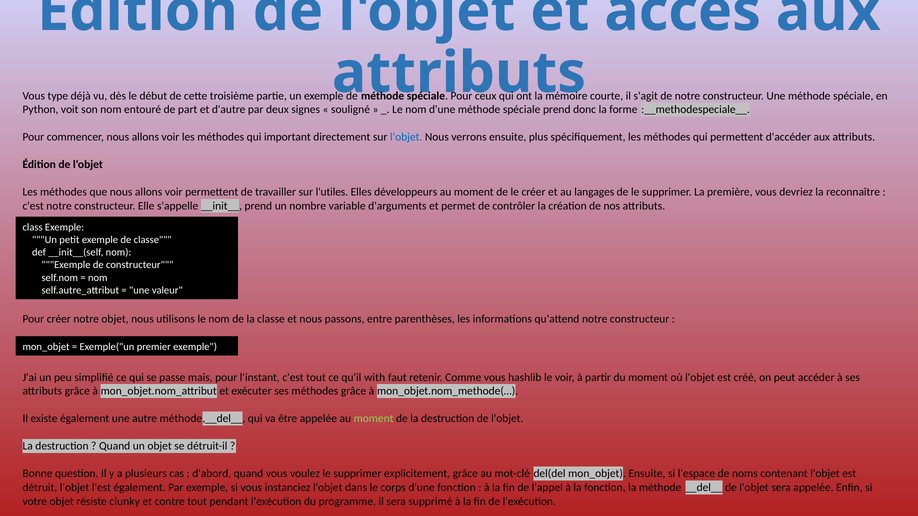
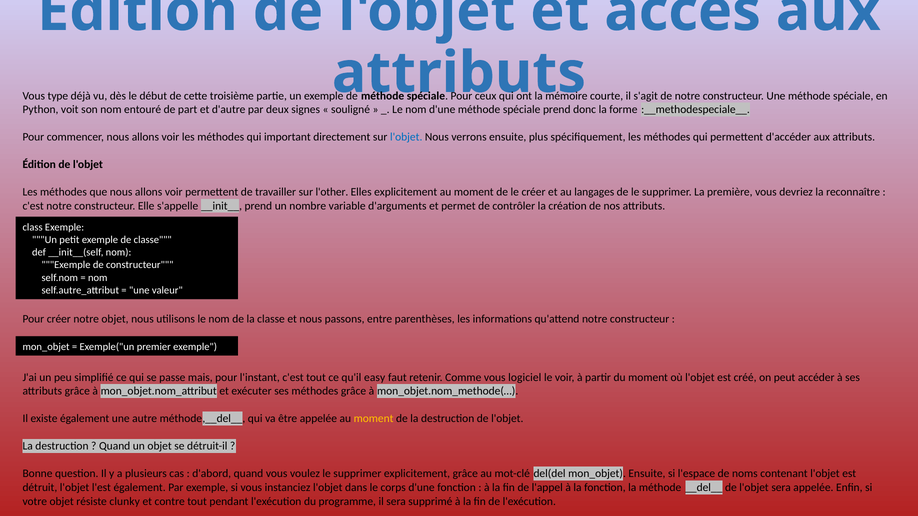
l'utiles: l'utiles -> l'other (332, 192)
Elles développeurs: développeurs -> explicitement (406, 192)
with: with -> easy (375, 378)
hashlib: hashlib -> logiciel (525, 378)
moment colour: light green -> yellow (374, 419)
